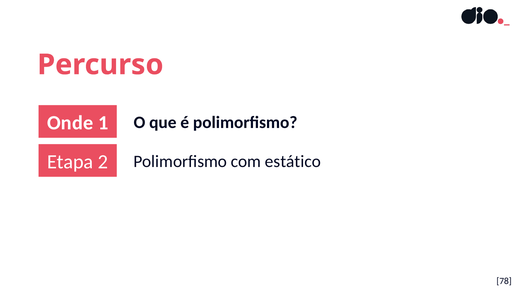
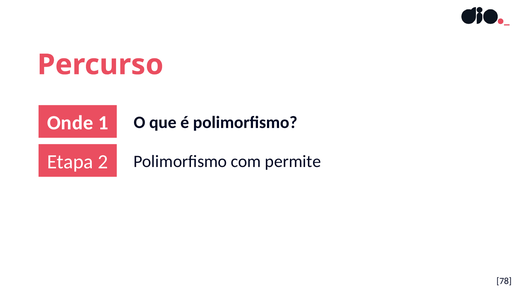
estático: estático -> permite (293, 162)
